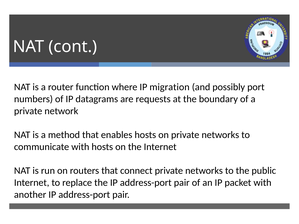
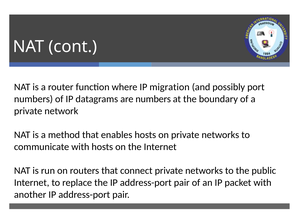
are requests: requests -> numbers (153, 99)
